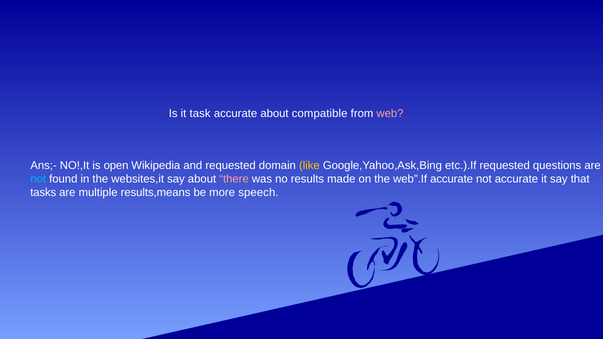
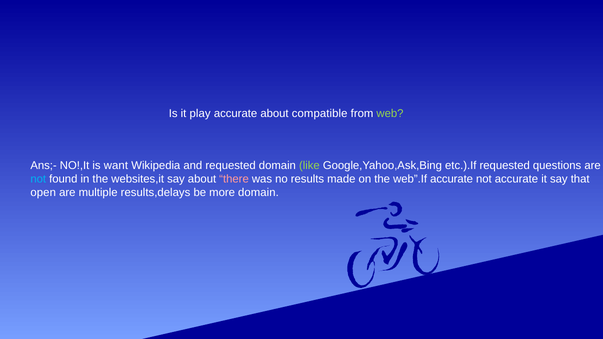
task: task -> play (200, 113)
web colour: pink -> light green (390, 113)
open: open -> want (116, 166)
like colour: yellow -> light green (309, 166)
tasks: tasks -> open (43, 193)
results,means: results,means -> results,delays (156, 193)
more speech: speech -> domain (258, 193)
